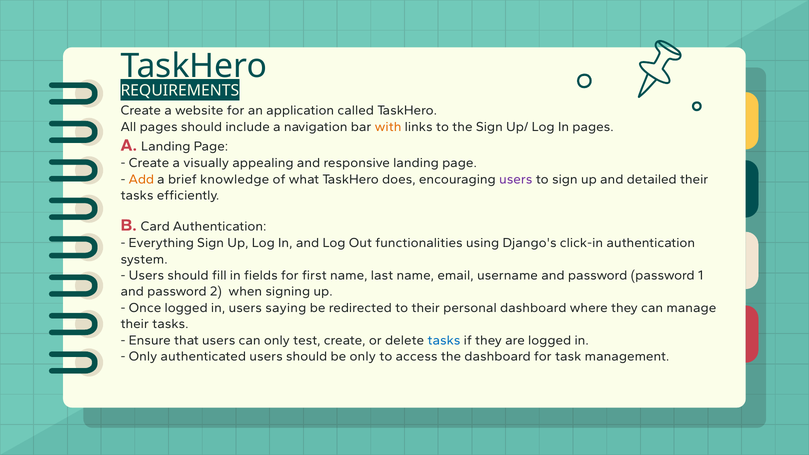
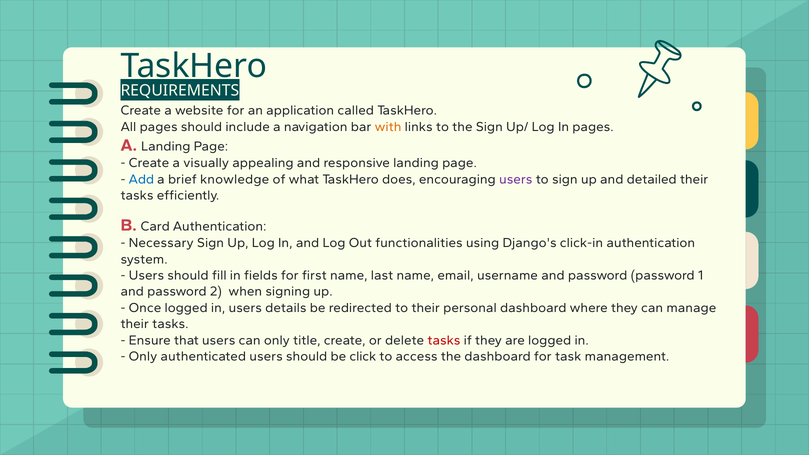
Add colour: orange -> blue (141, 179)
Everything: Everything -> Necessary (161, 243)
saying: saying -> details (286, 308)
test: test -> title (307, 340)
tasks colour: blue -> red (444, 340)
be only: only -> click (363, 356)
